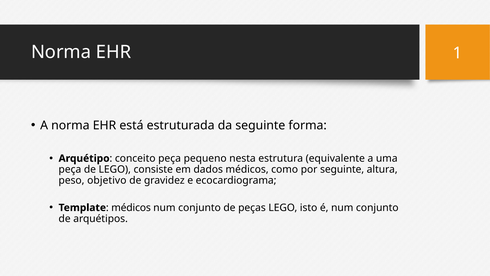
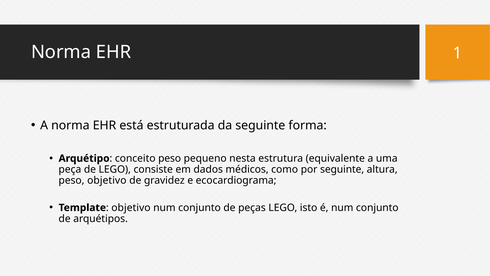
conceito peça: peça -> peso (170, 158)
médicos: médicos -> objetivo (131, 207)
